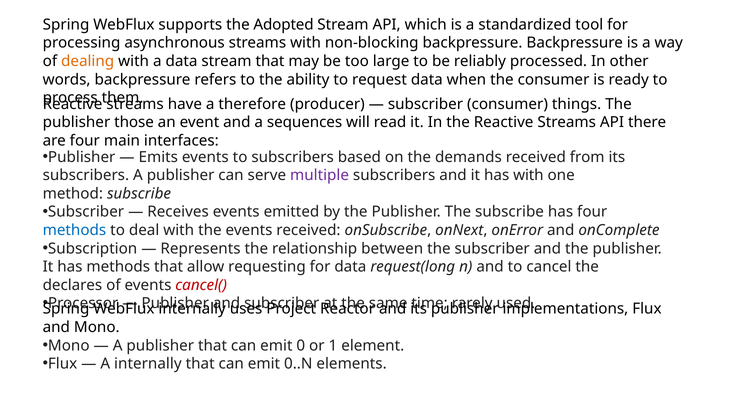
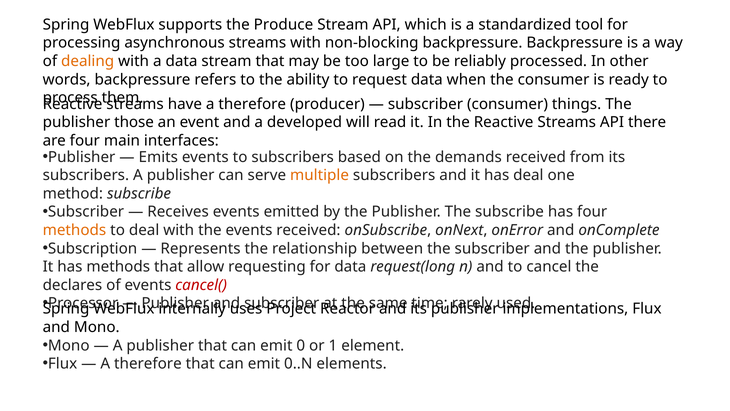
Adopted: Adopted -> Produce (283, 25)
sequences: sequences -> developed (305, 122)
multiple colour: purple -> orange (319, 175)
has with: with -> deal (528, 175)
methods colour: blue -> orange (74, 230)
internally: internally -> therefore (148, 363)
